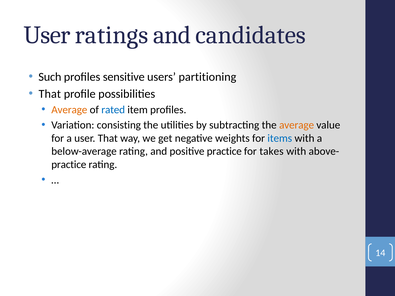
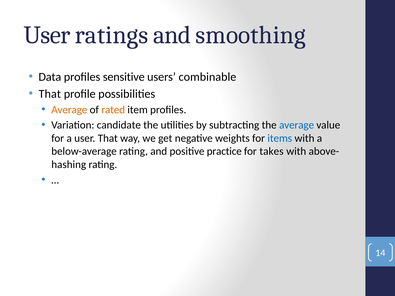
candidates: candidates -> smoothing (251, 35)
Such: Such -> Data (50, 77)
partitioning: partitioning -> combinable (207, 77)
rated colour: blue -> orange (113, 110)
consisting: consisting -> candidate (119, 125)
average colour: orange -> blue (297, 125)
practice: practice -> hashing (69, 165)
